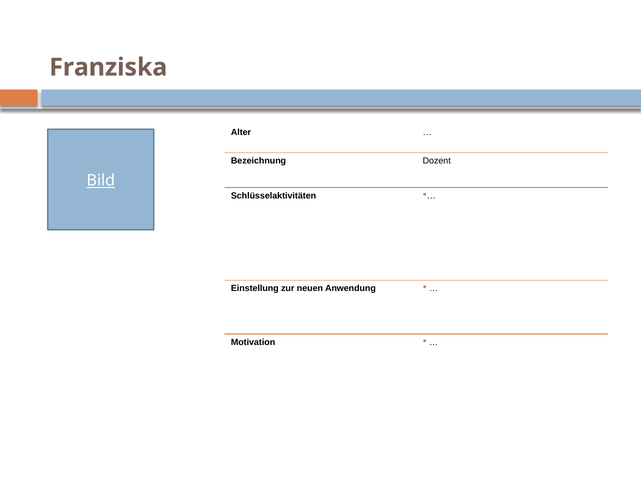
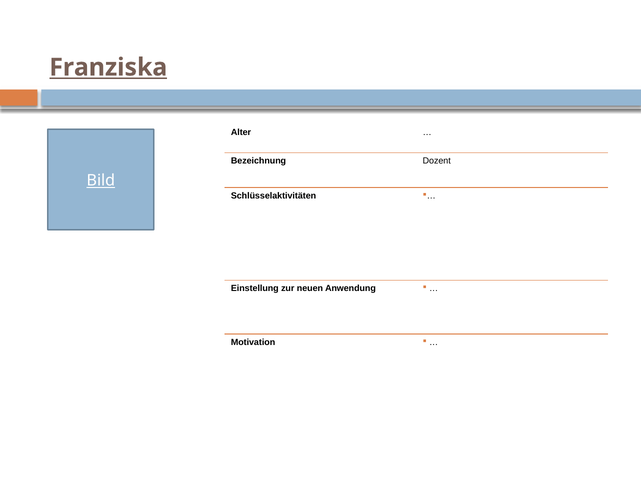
Franziska underline: none -> present (108, 67)
